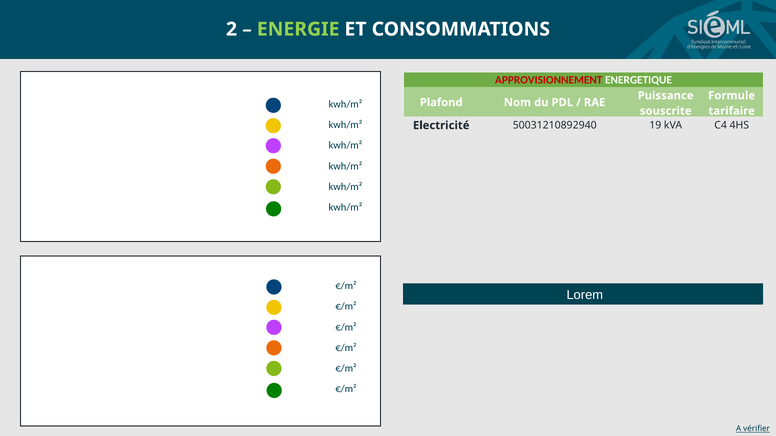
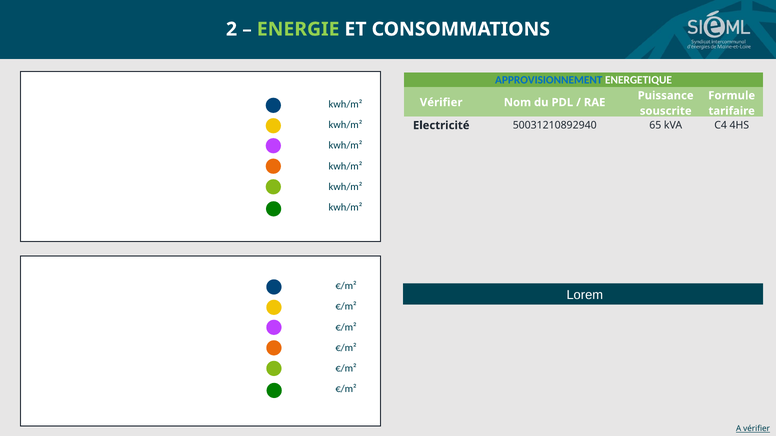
APPROVISIONNEMENT colour: red -> blue (549, 80)
Plafond: Plafond -> Vérifier (441, 103)
19: 19 -> 65 (655, 125)
